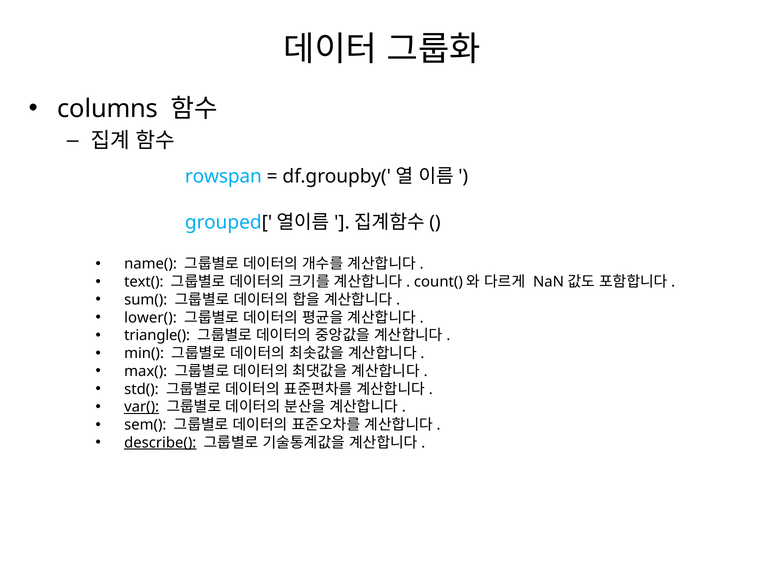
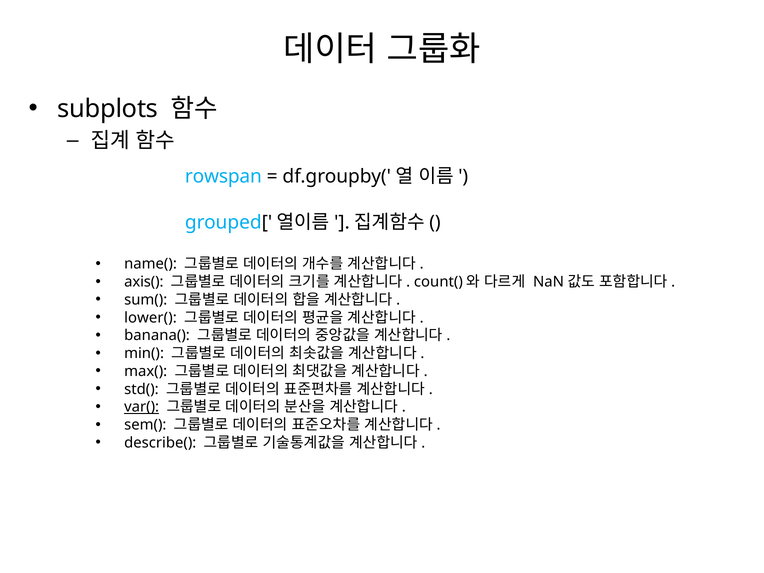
columns: columns -> subplots (108, 109)
text(: text( -> axis( (144, 282)
triangle(: triangle( -> banana( (157, 336)
describe( underline: present -> none (160, 443)
